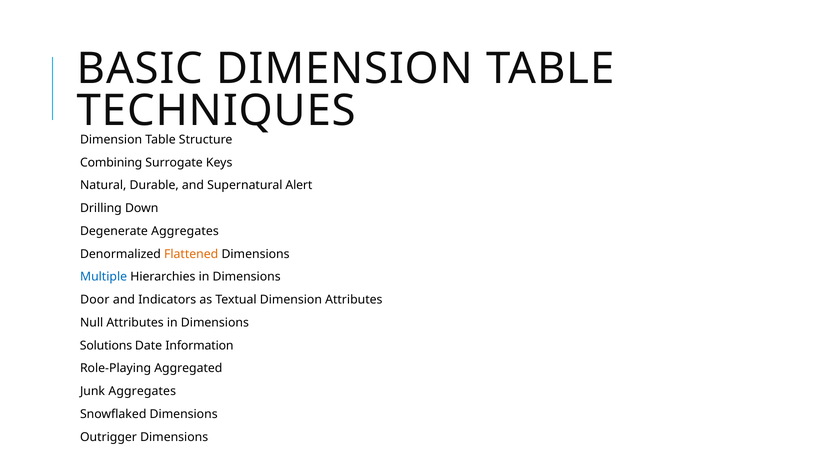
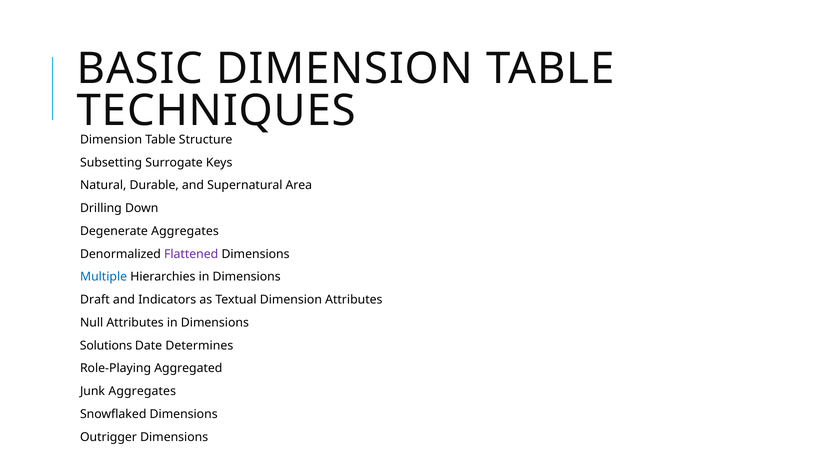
Combining: Combining -> Subsetting (111, 163)
Alert: Alert -> Area (299, 186)
Flattened colour: orange -> purple (191, 254)
Door: Door -> Draft (95, 300)
Information: Information -> Determines (199, 346)
